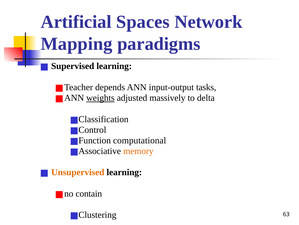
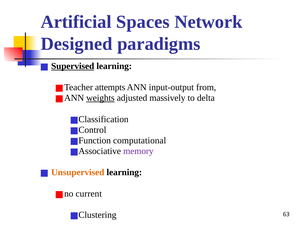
Mapping: Mapping -> Designed (77, 44)
Supervised underline: none -> present (73, 66)
depends: depends -> attempts (110, 87)
tasks: tasks -> from (206, 87)
memory colour: orange -> purple (138, 151)
contain: contain -> current (89, 193)
